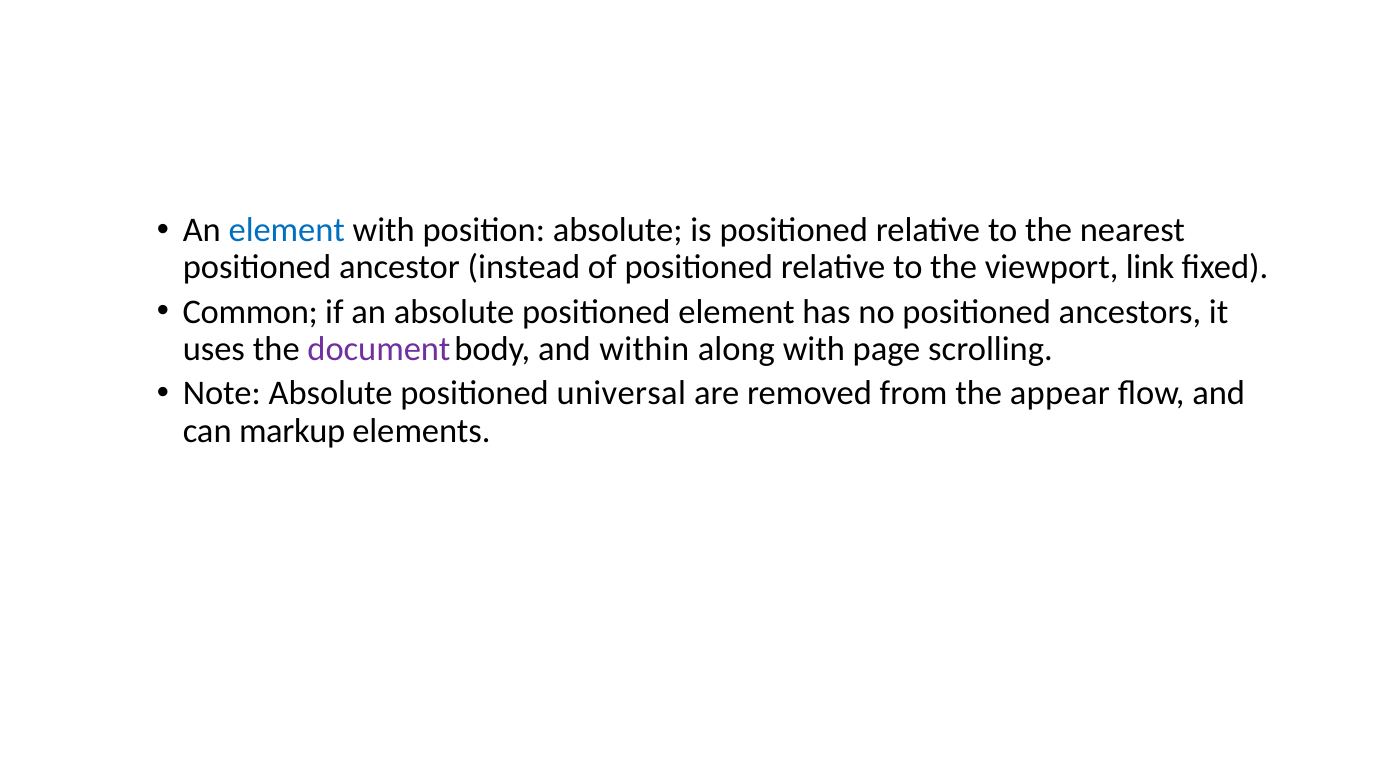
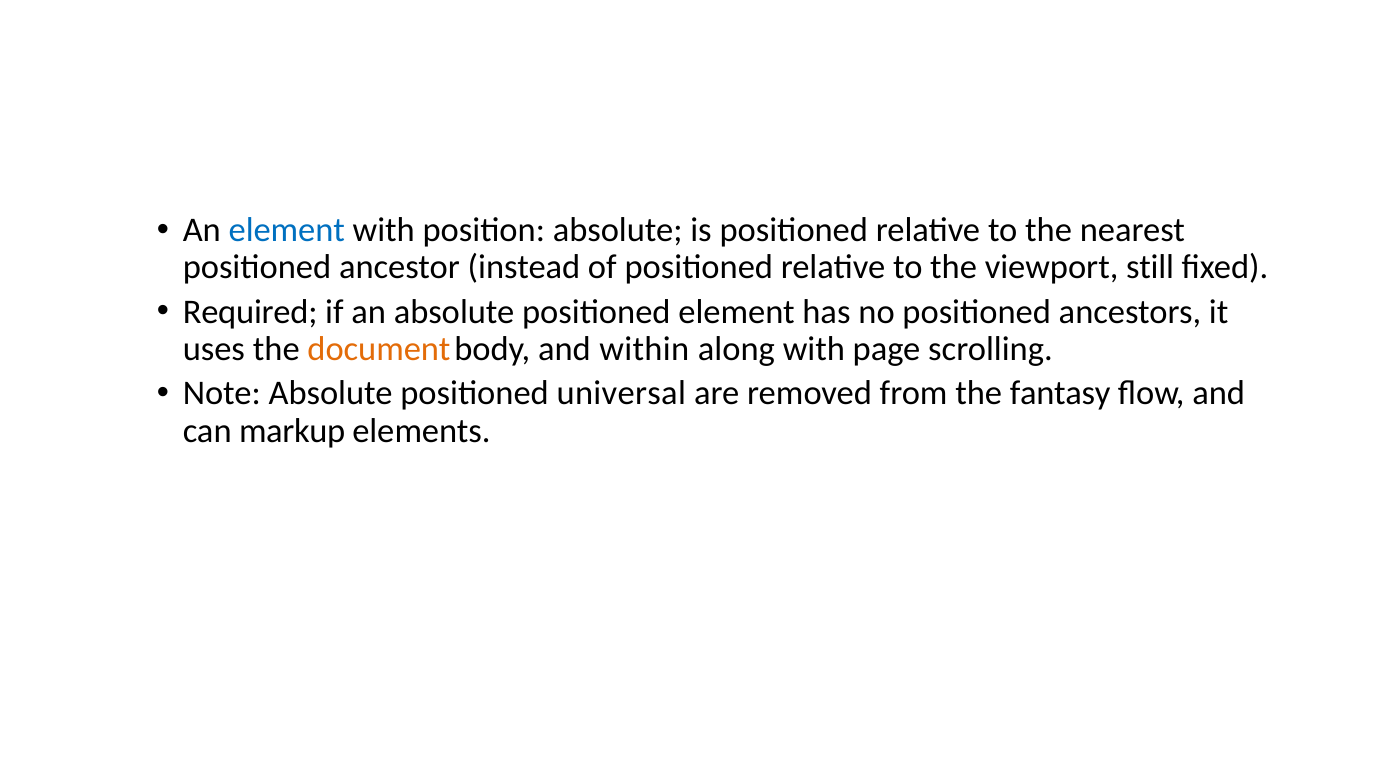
link: link -> still (1150, 267)
Common: Common -> Required (250, 312)
document colour: purple -> orange (379, 349)
appear: appear -> fantasy (1060, 394)
